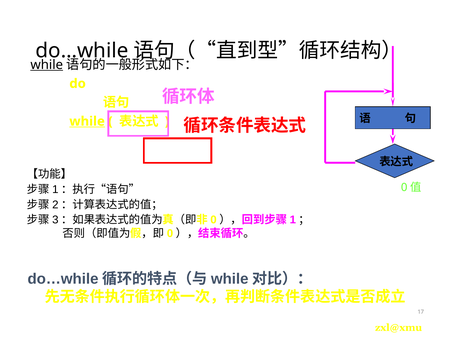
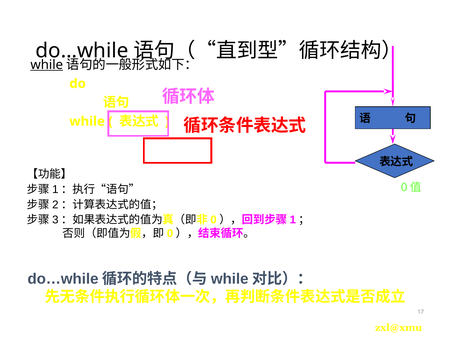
while underline: present -> none (87, 121)
